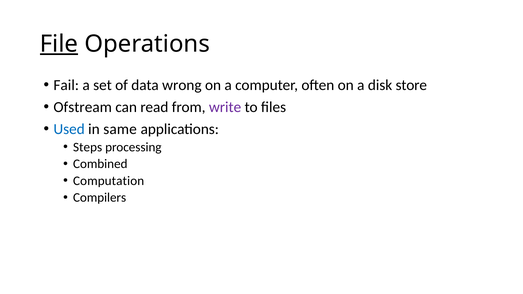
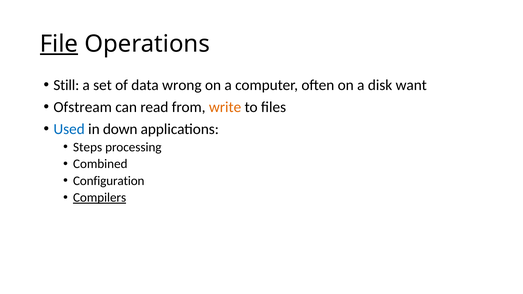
Fail: Fail -> Still (66, 85)
store: store -> want (411, 85)
write colour: purple -> orange (225, 107)
same: same -> down (120, 129)
Computation: Computation -> Configuration (109, 181)
Compilers underline: none -> present (100, 198)
